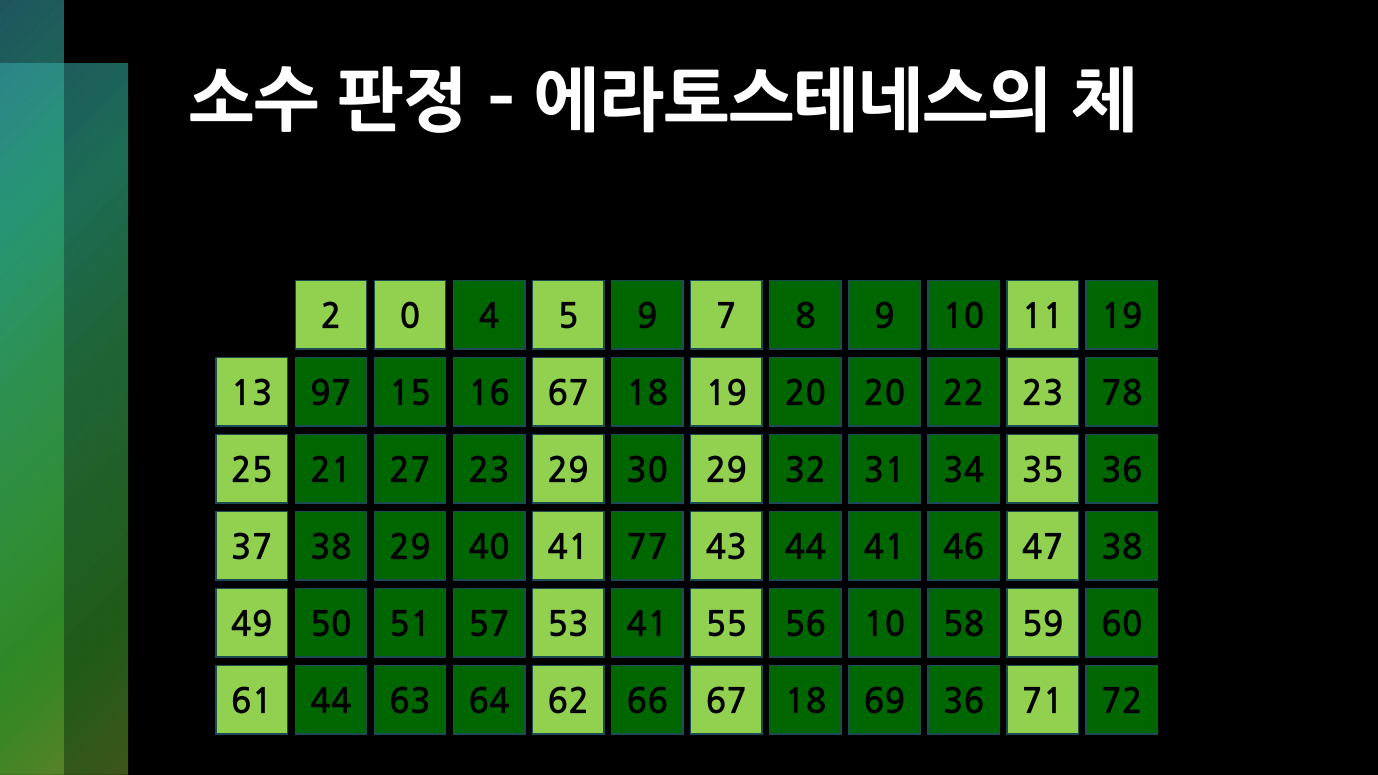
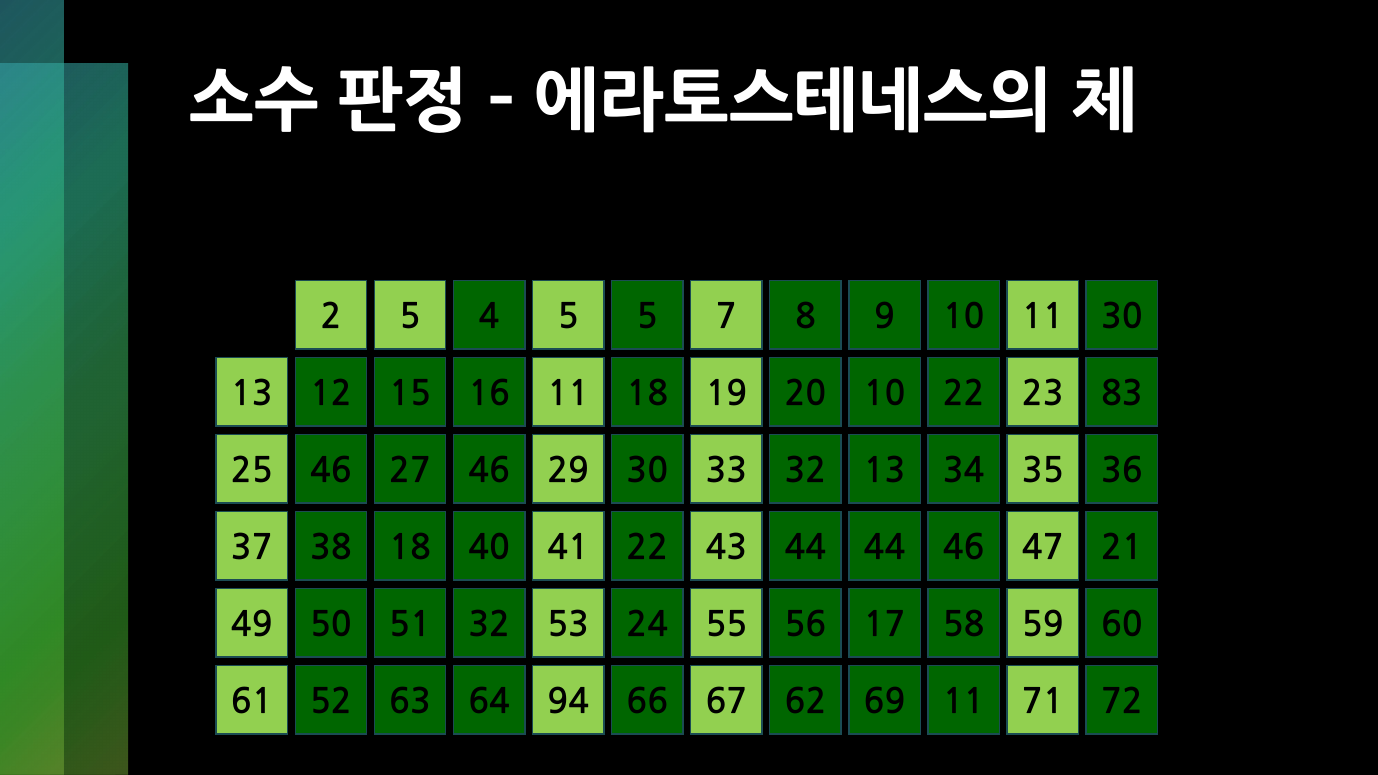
2 0: 0 -> 5 (410, 317)
5 9: 9 -> 5 (647, 317)
11 19: 19 -> 30 (1122, 317)
97: 97 -> 12 (331, 394)
16 67: 67 -> 11 (568, 394)
20 20: 20 -> 10 (885, 394)
78: 78 -> 83 (1122, 394)
25 21: 21 -> 46 (331, 471)
27 23: 23 -> 46 (489, 471)
30 29: 29 -> 33 (726, 471)
32 31: 31 -> 13 (885, 471)
38 29: 29 -> 18 (410, 548)
41 77: 77 -> 22 (647, 548)
44 41: 41 -> 44 (885, 548)
47 38: 38 -> 21 (1122, 548)
51 57: 57 -> 32 (489, 625)
53 41: 41 -> 24 (647, 625)
56 10: 10 -> 17 (885, 625)
61 44: 44 -> 52 (331, 702)
62: 62 -> 94 (568, 702)
66 67 18: 18 -> 62 (806, 702)
69 36: 36 -> 11 (964, 702)
